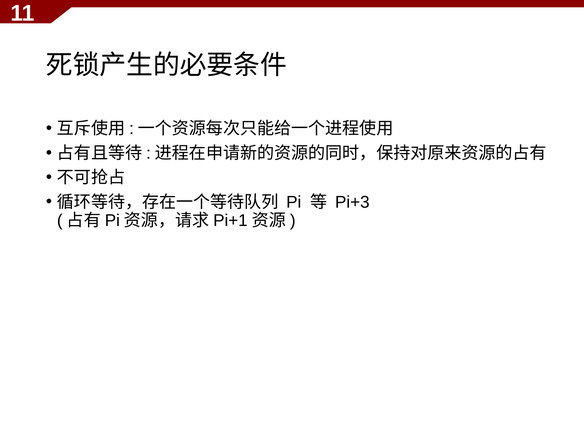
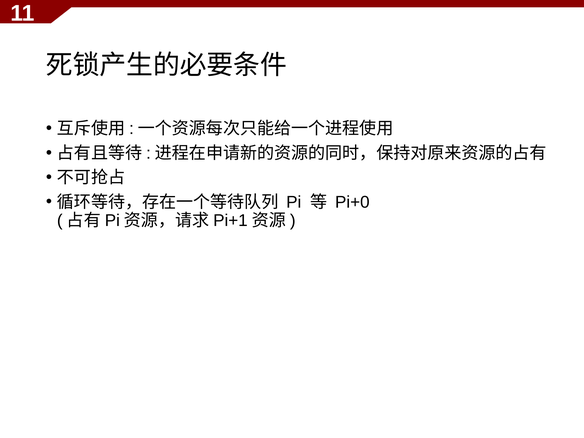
Pi+3: Pi+3 -> Pi+0 (352, 202)
